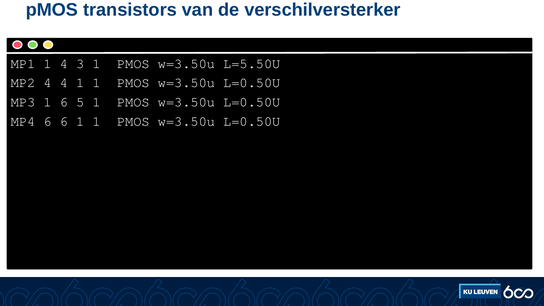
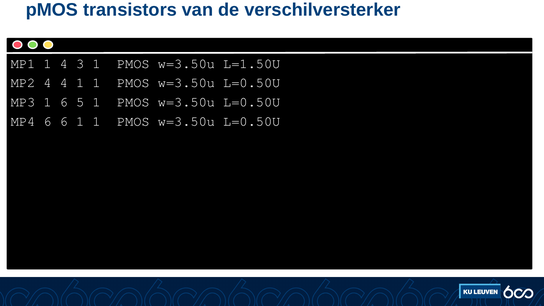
L=5.50U: L=5.50U -> L=1.50U (252, 64)
